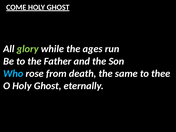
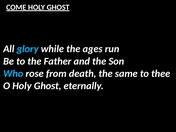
glory colour: light green -> light blue (28, 49)
